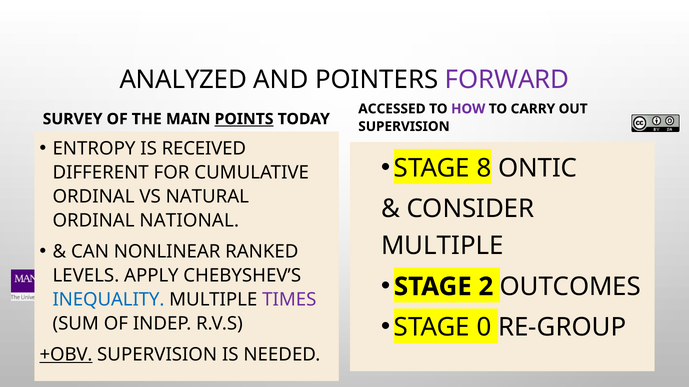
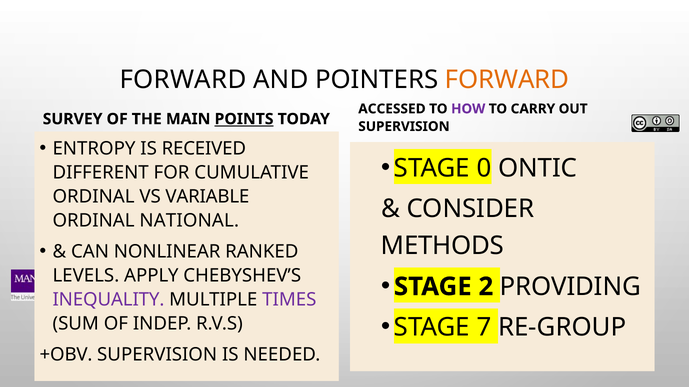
ANALYZED: ANALYZED -> FORWARD (183, 80)
FORWARD colour: purple -> orange (507, 80)
8: 8 -> 0 (484, 168)
NATURAL: NATURAL -> VARIABLE (207, 197)
MULTIPLE: MULTIPLE -> METHODS (442, 246)
OUTCOMES: OUTCOMES -> PROVIDING (570, 287)
INEQUALITY colour: blue -> purple (108, 300)
0: 0 -> 7 (484, 328)
+OBV underline: present -> none (66, 355)
